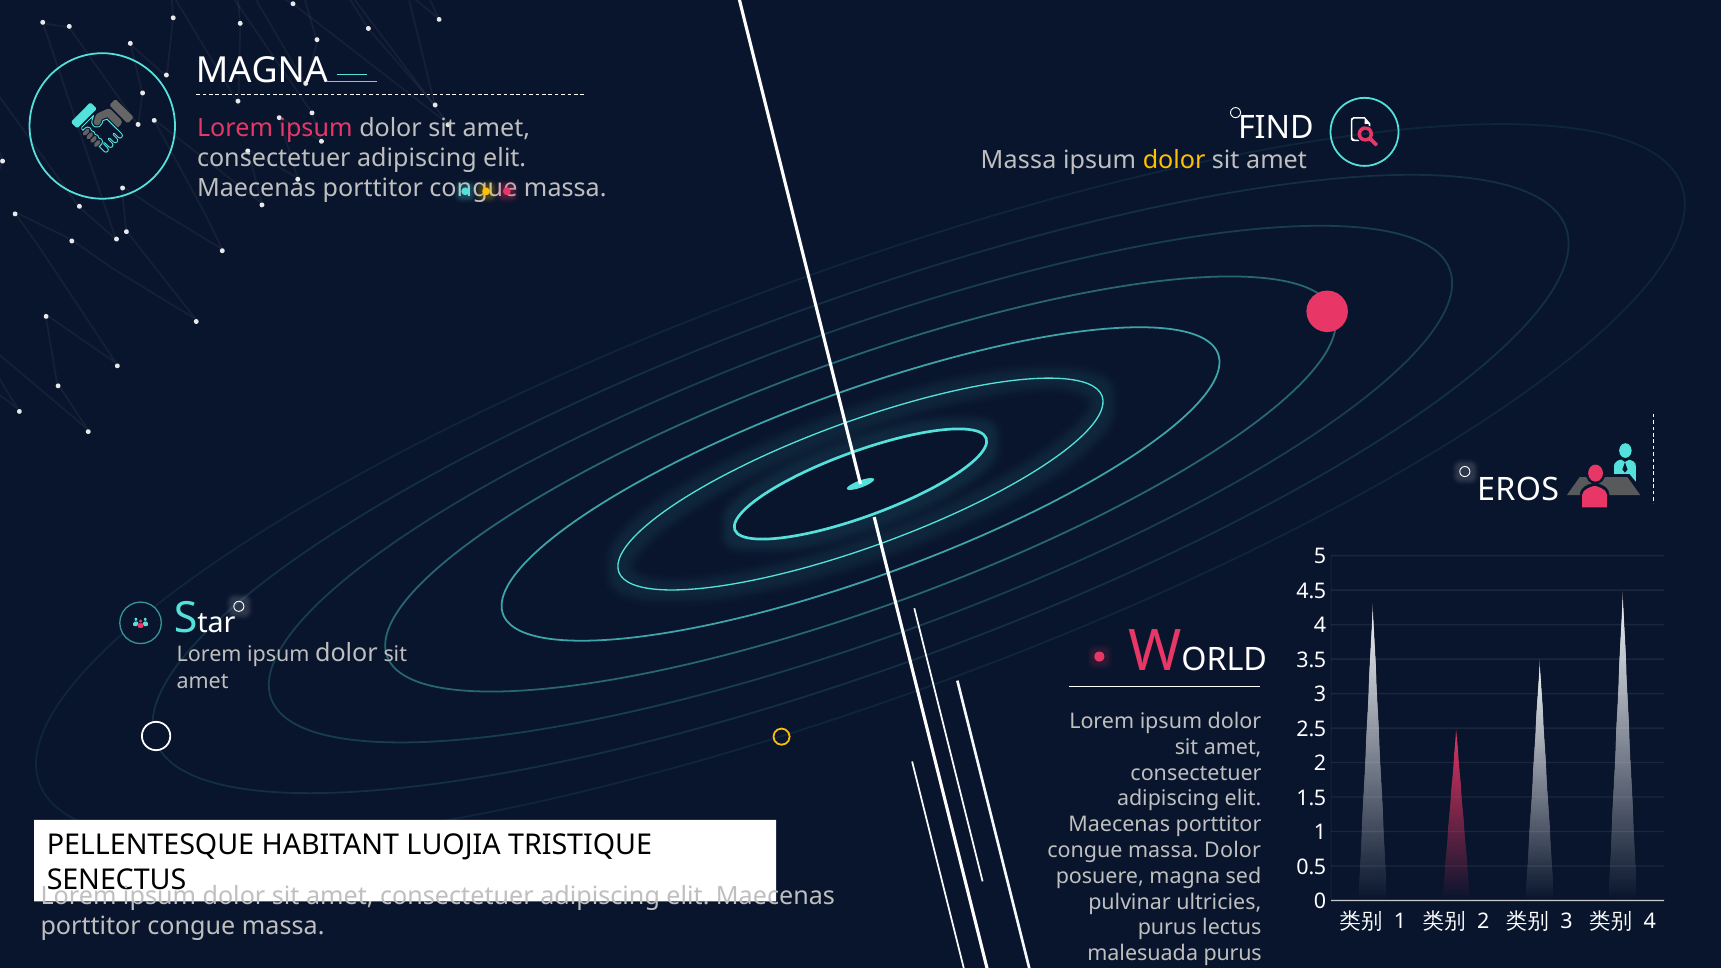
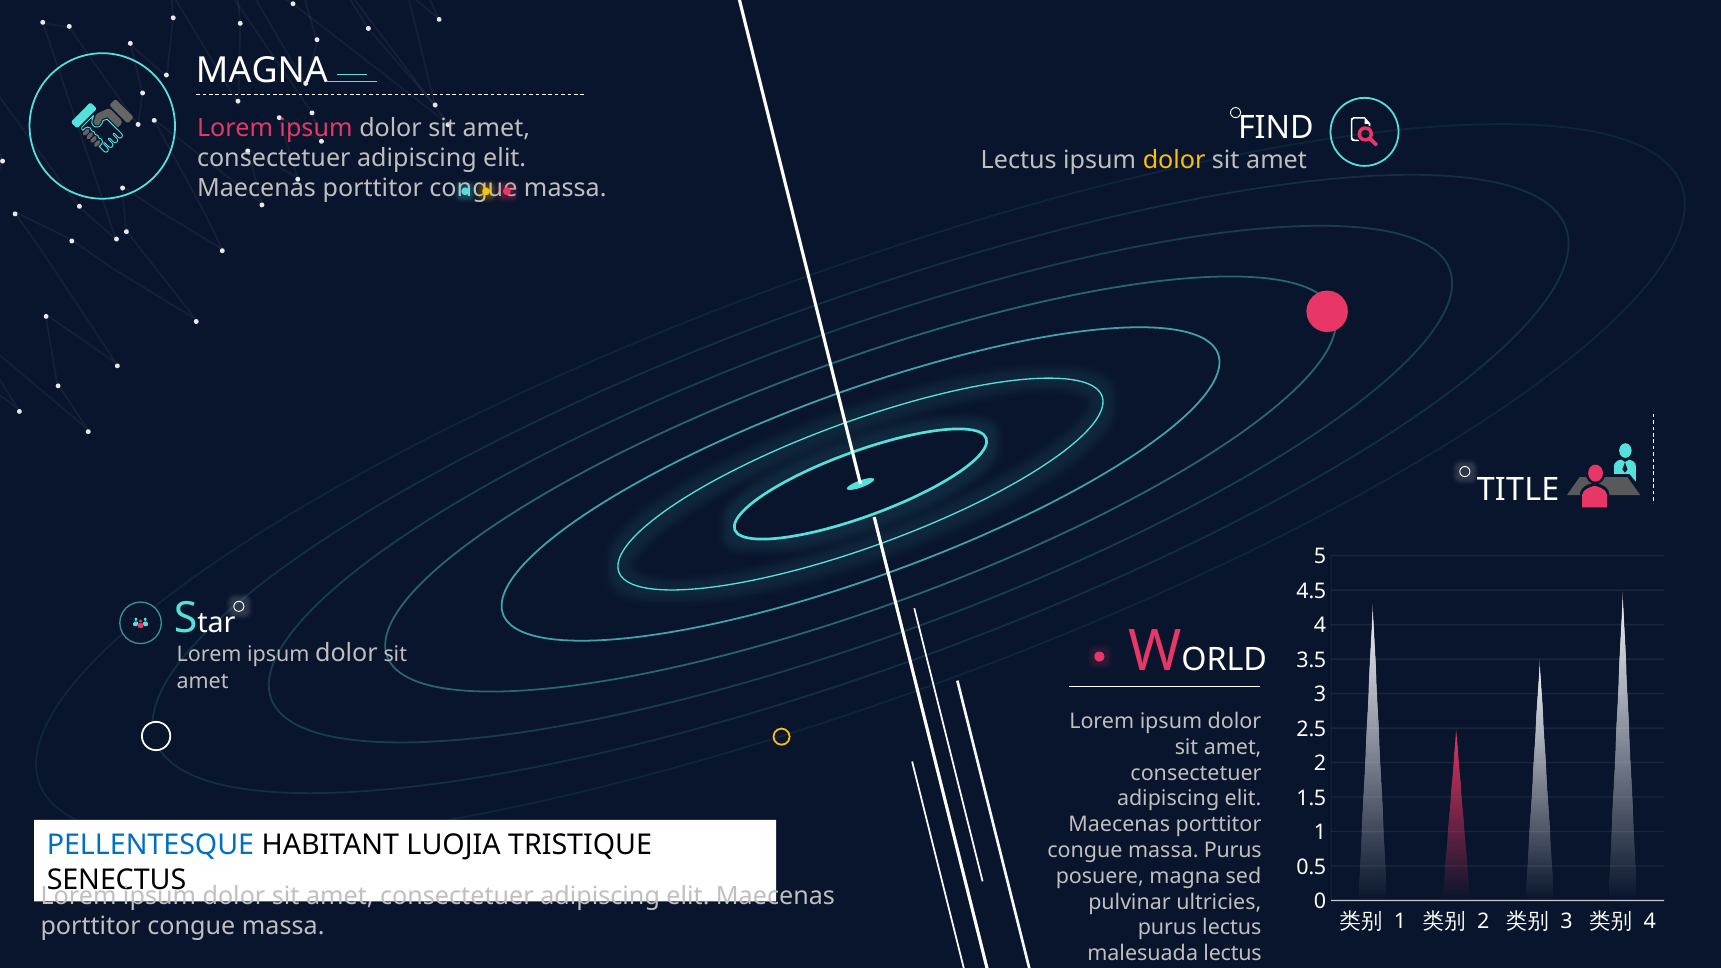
Massa: Massa -> Lectus (1019, 160)
EROS: EROS -> TITLE (1518, 490)
PELLENTESQUE colour: black -> blue (150, 845)
massa Dolor: Dolor -> Purus (1233, 850)
malesuada purus: purus -> lectus (1233, 954)
